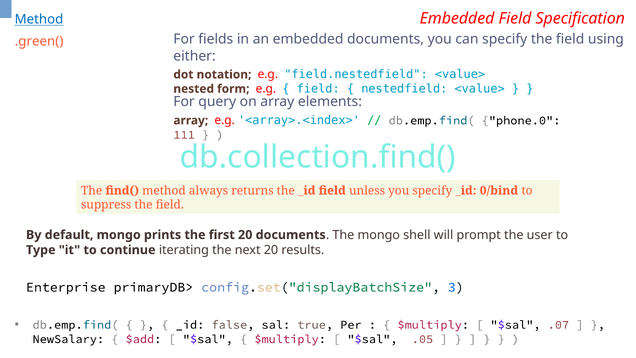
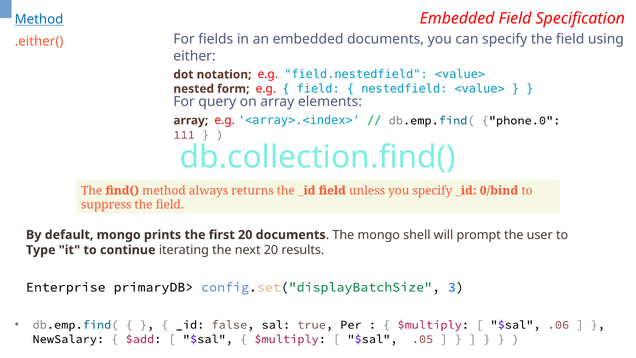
.green(: .green( -> .either( (39, 41)
.07: .07 -> .06 (558, 325)
